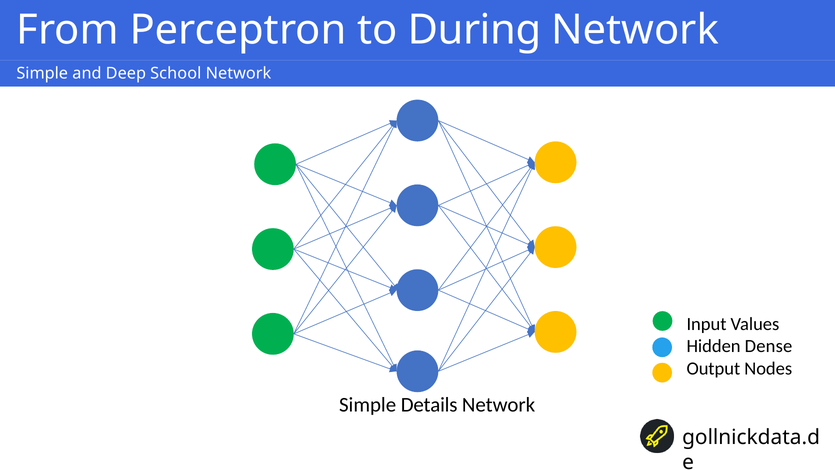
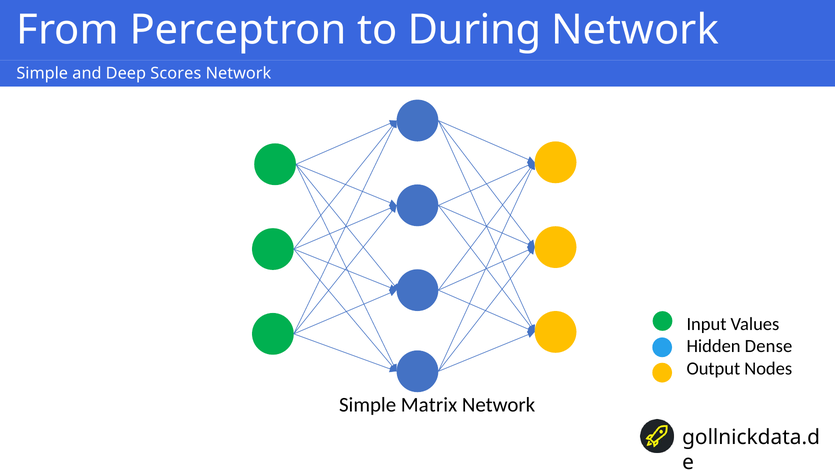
School: School -> Scores (176, 73)
Details: Details -> Matrix (429, 404)
